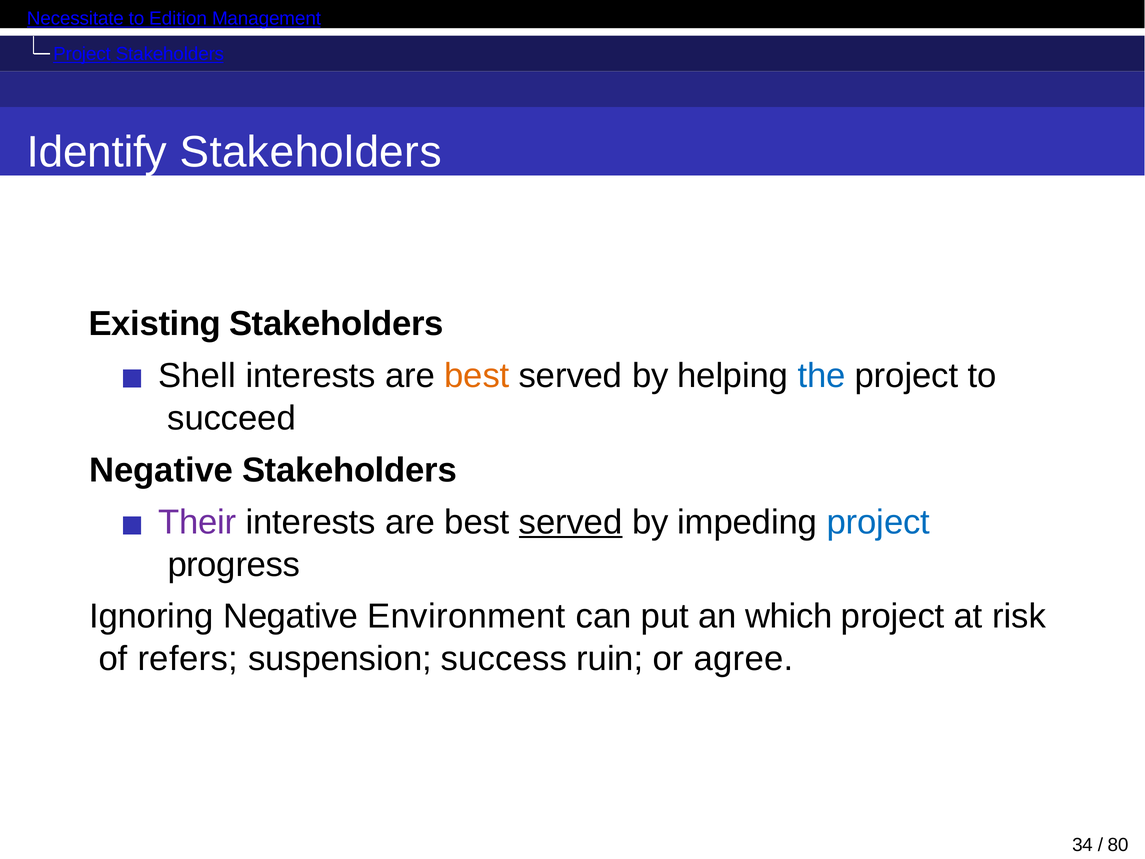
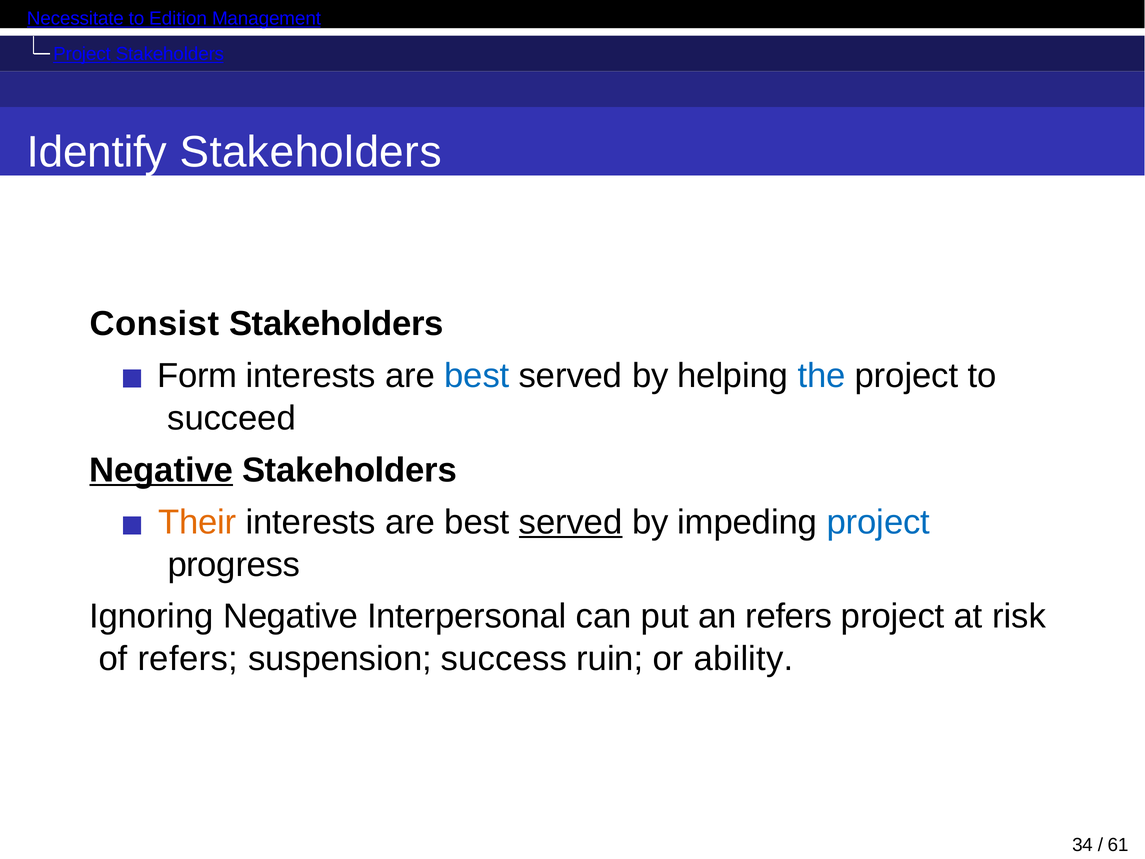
Existing: Existing -> Consist (154, 324)
Shell: Shell -> Form (197, 376)
best colour: orange -> blue (477, 376)
Negative underline: none -> present (161, 470)
Their colour: purple -> orange (197, 522)
Environment: Environment -> Interpersonal (467, 617)
an which: which -> refers (789, 617)
agree: agree -> ability (743, 659)
80: 80 -> 61 (1118, 845)
